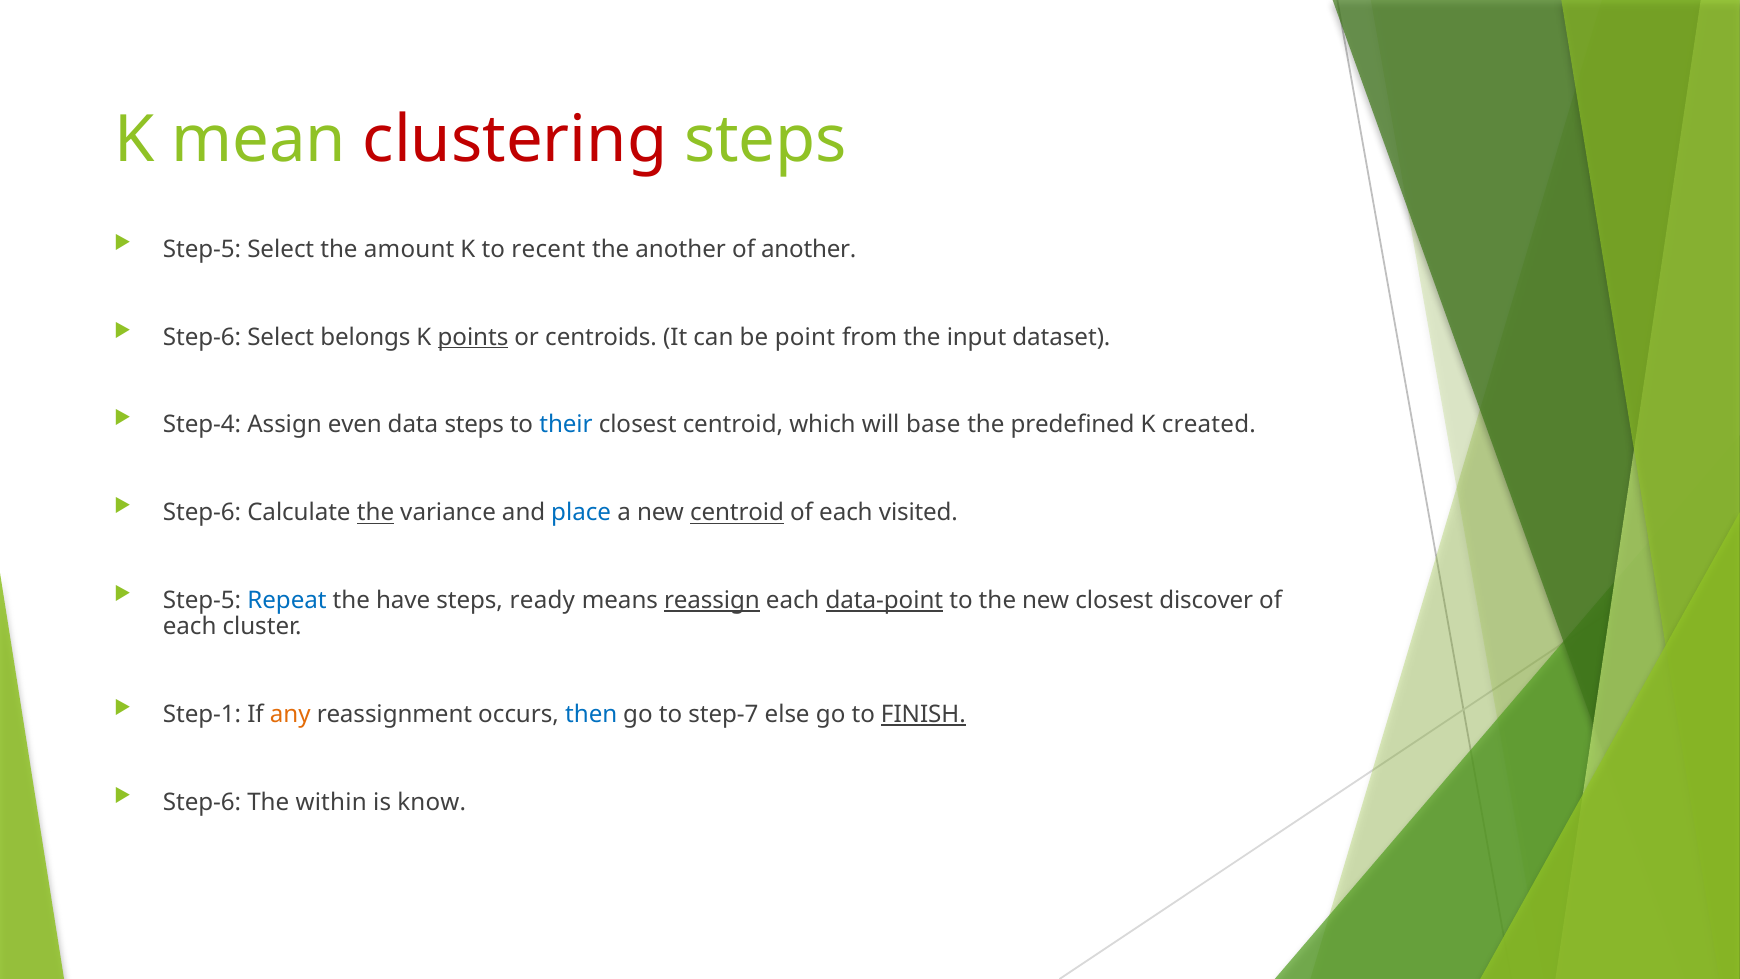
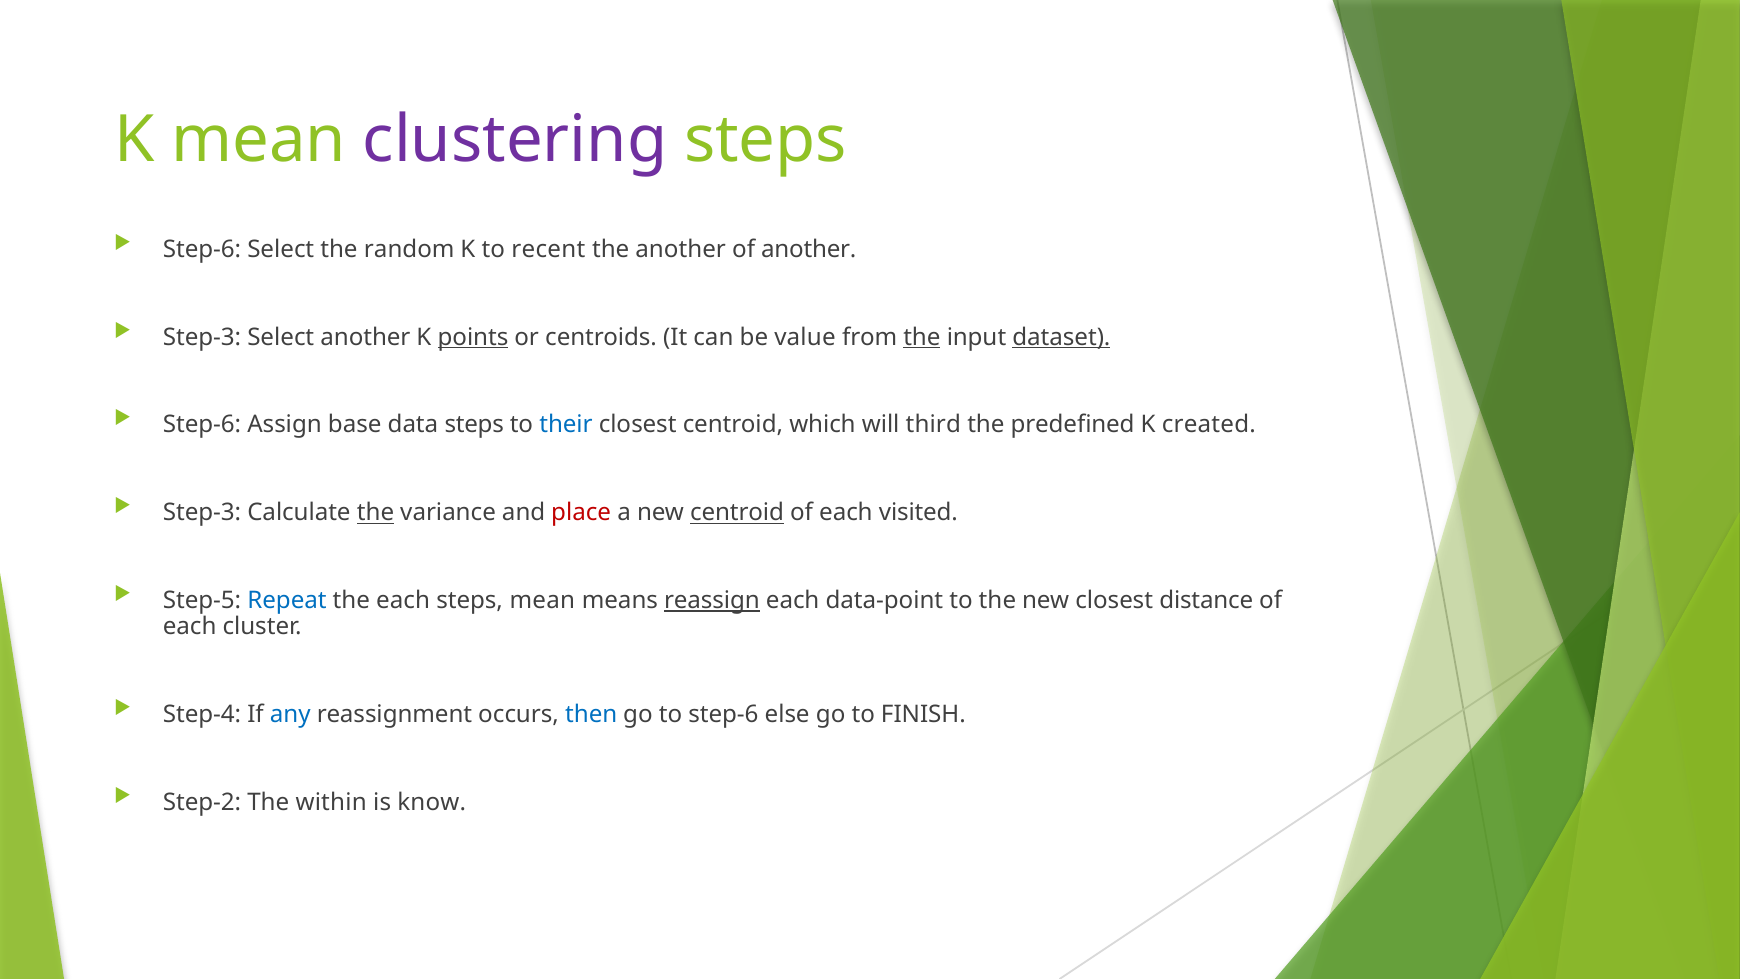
clustering colour: red -> purple (515, 139)
Step-5: Step-5 -> Step-6 (202, 249)
amount: amount -> random (409, 249)
Step-6: Step-6 -> Step-3 (202, 337)
Select belongs: belongs -> another (365, 337)
point: point -> value (805, 337)
the underline: none -> present (922, 337)
dataset underline: none -> present (1061, 337)
Step-4: Step-4 -> Step-6 (202, 425)
even: even -> base (355, 425)
base: base -> third (933, 425)
Step-6: Step-6 -> Step-3 (202, 513)
place colour: blue -> red (581, 513)
the have: have -> each (403, 601)
steps ready: ready -> mean (542, 601)
data-point underline: present -> none (884, 601)
discover: discover -> distance (1206, 601)
Step-1: Step-1 -> Step-4 (202, 715)
any colour: orange -> blue (290, 715)
to step-7: step-7 -> step-6 (723, 715)
FINISH underline: present -> none (923, 715)
Step-6: Step-6 -> Step-2 (202, 802)
